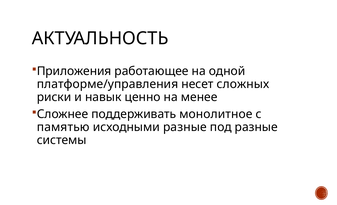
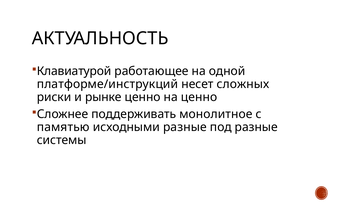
Приложения: Приложения -> Клавиатурой (74, 71)
платформе/управления: платформе/управления -> платформе/инструкций (107, 84)
навык: навык -> рынке (103, 97)
на менее: менее -> ценно (199, 97)
